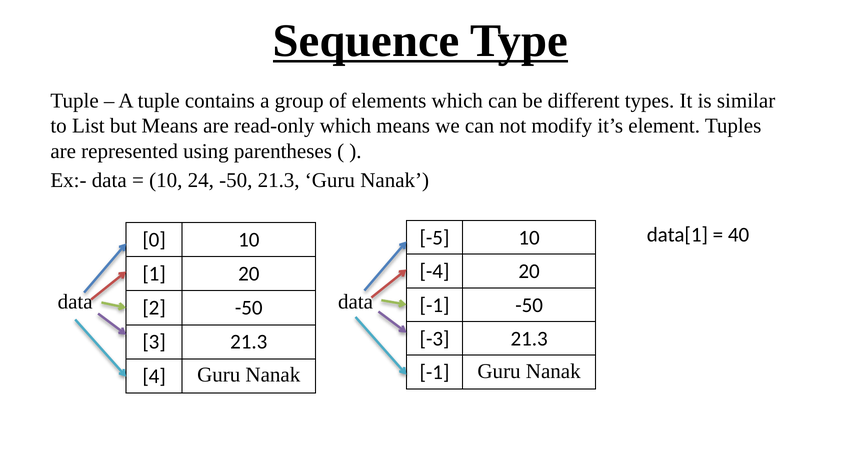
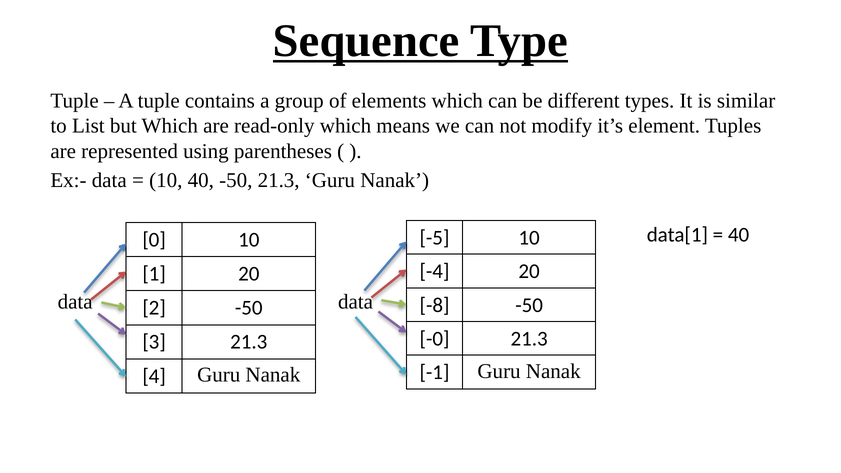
but Means: Means -> Which (170, 126)
10 24: 24 -> 40 (201, 181)
-1: -1 -> -8 (435, 305)
-3: -3 -> -0 (435, 339)
